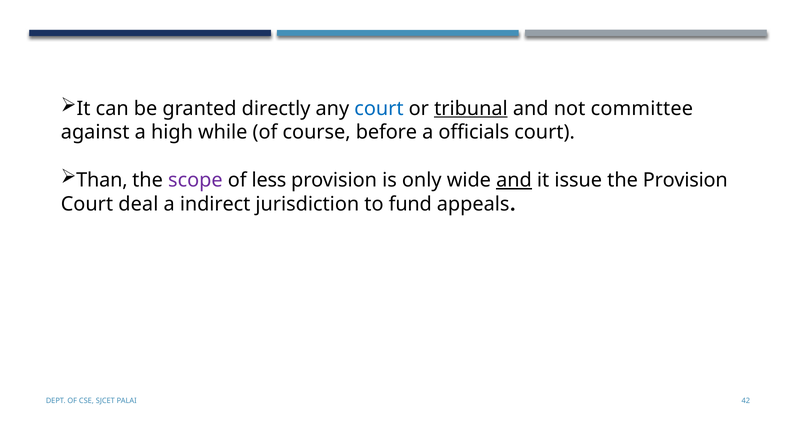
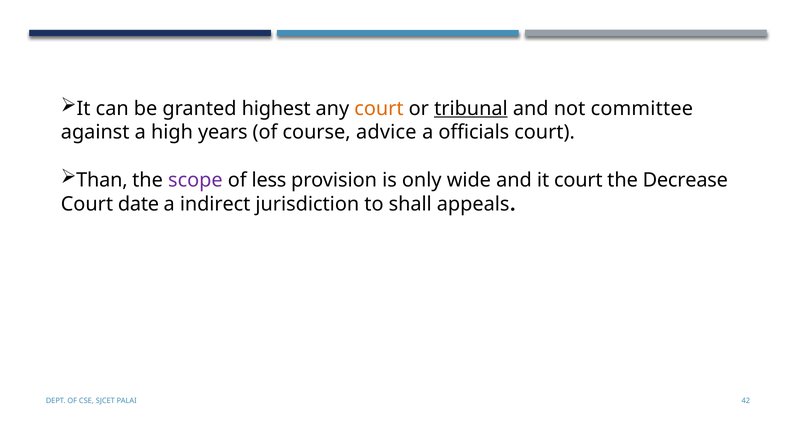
directly: directly -> highest (276, 108)
court colour: blue -> orange (379, 108)
while: while -> years (223, 132)
before: before -> advice (386, 132)
and underline: present -> none (514, 180)
it issue: issue -> court (578, 180)
the Provision: Provision -> Decrease (685, 180)
deal: deal -> date (138, 204)
fund: fund -> shall (410, 204)
